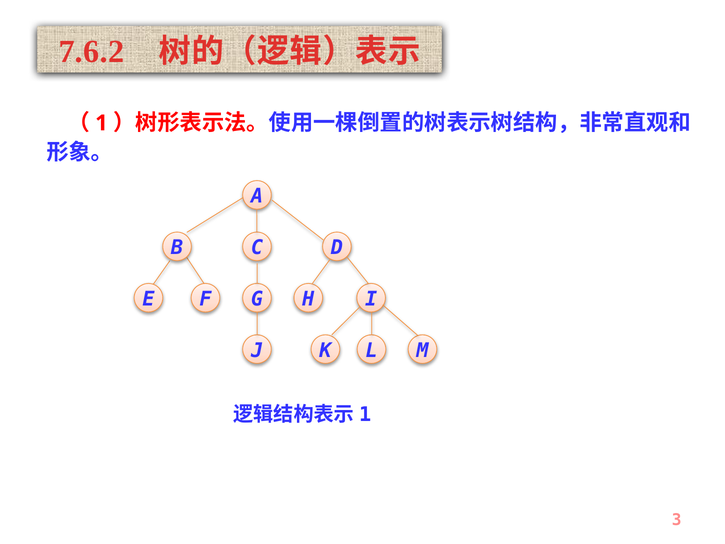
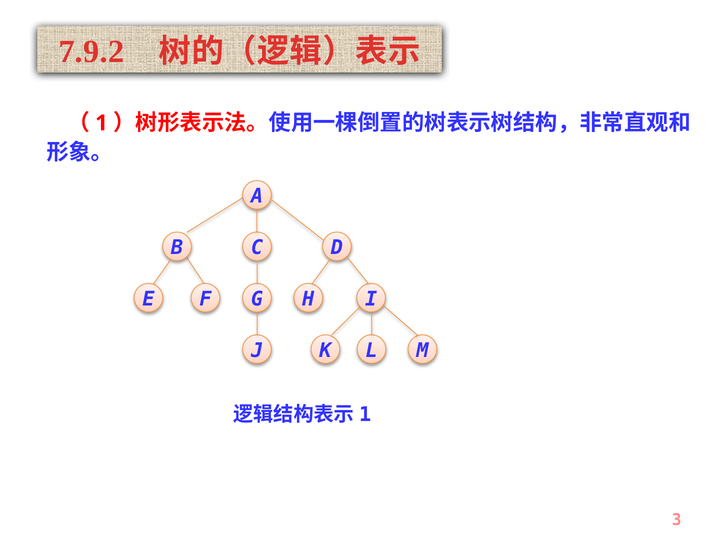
7.6.2: 7.6.2 -> 7.9.2 (91, 52)
